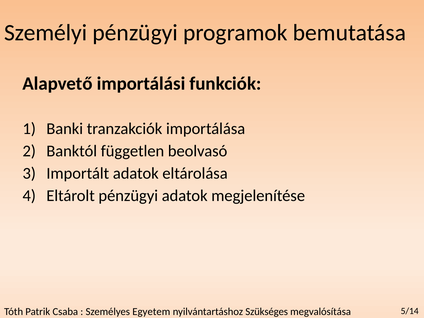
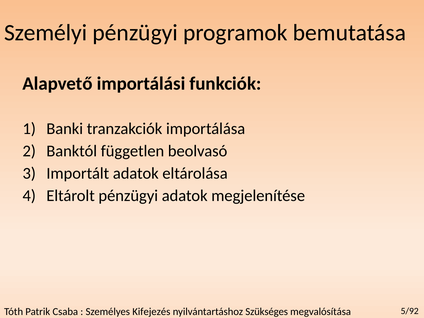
5/14: 5/14 -> 5/92 (410, 311)
Egyetem: Egyetem -> Kifejezés (151, 312)
